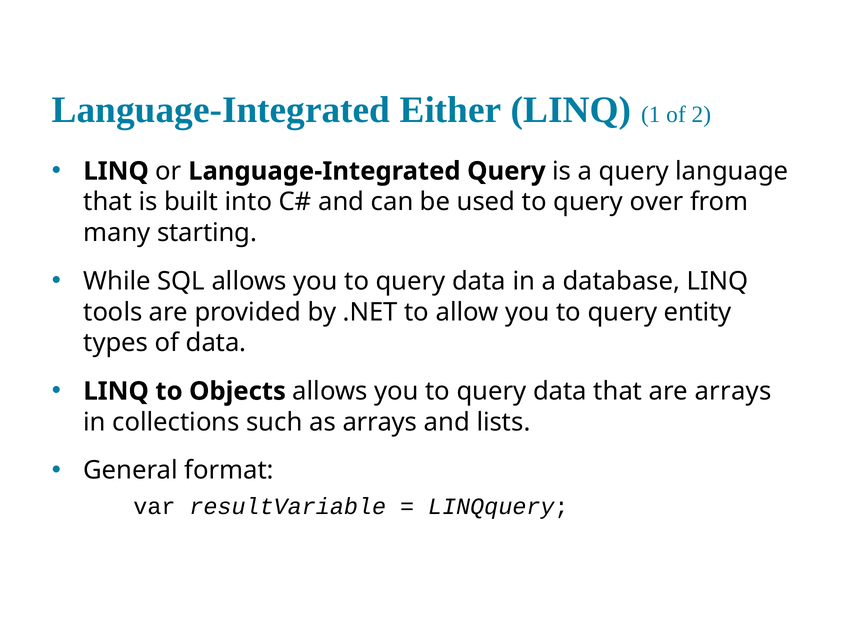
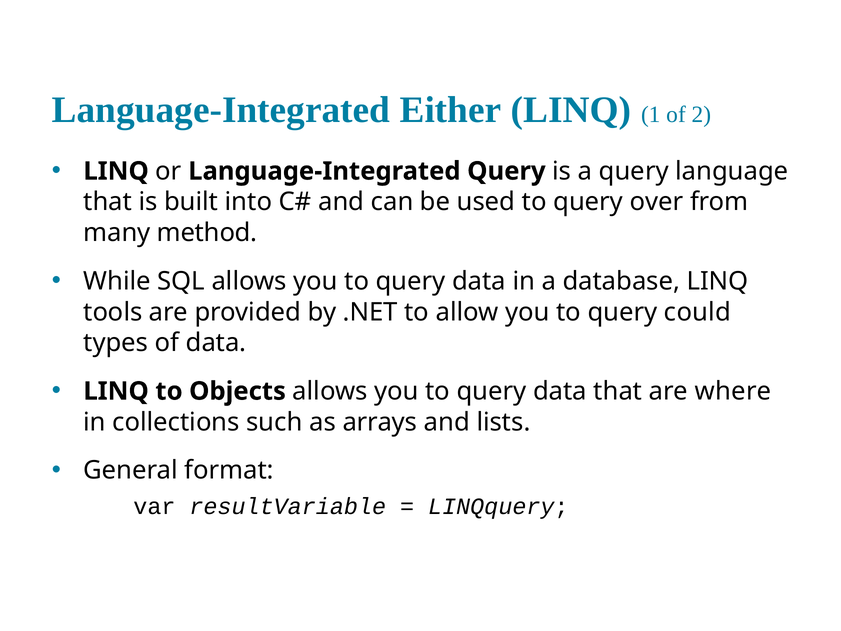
starting: starting -> method (207, 233)
entity: entity -> could (698, 312)
are arrays: arrays -> where (733, 391)
